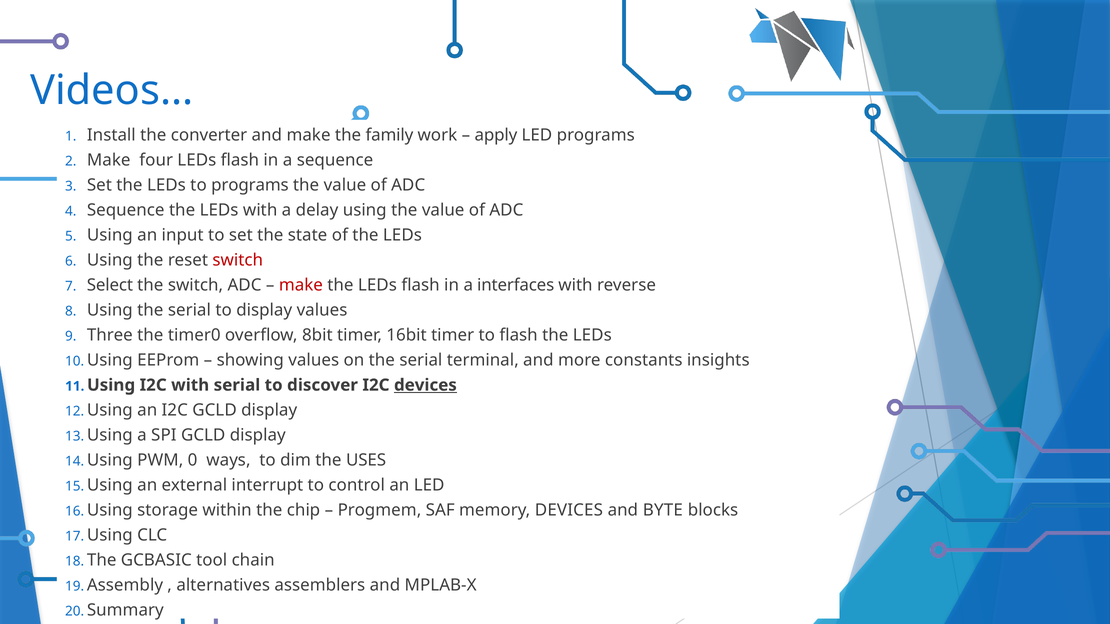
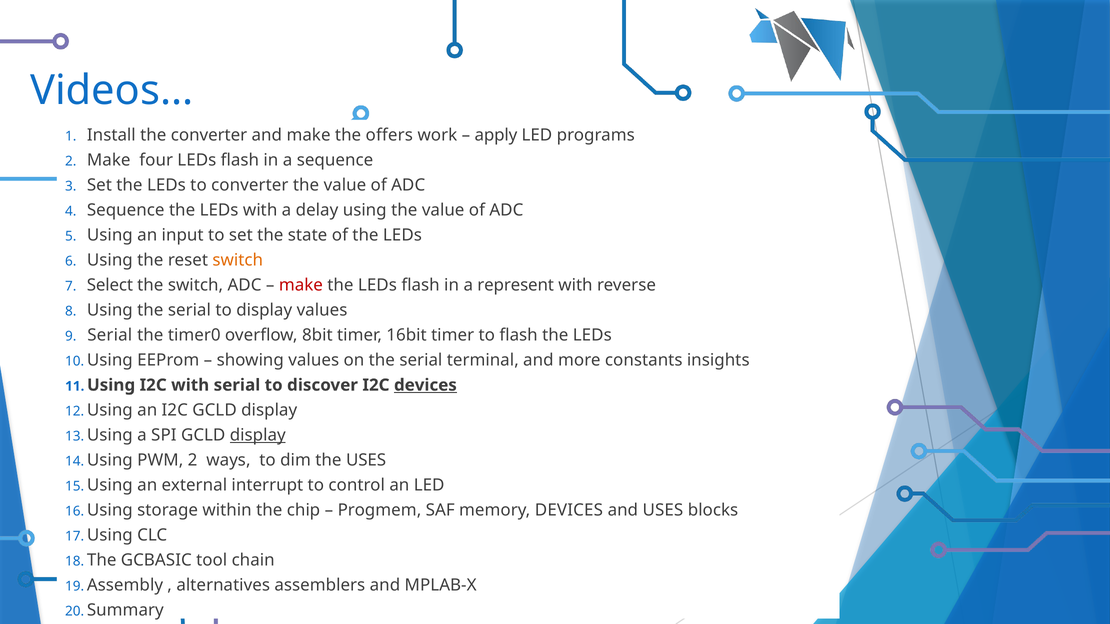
family: family -> offers (389, 135)
to programs: programs -> converter (250, 185)
switch colour: red -> orange (238, 260)
interfaces: interfaces -> represent (516, 285)
Three: Three -> Serial (110, 335)
display underline: none -> present (258, 435)
PWM 0: 0 -> 2 (193, 460)
and BYTE: BYTE -> USES (663, 510)
